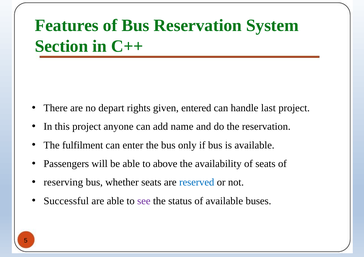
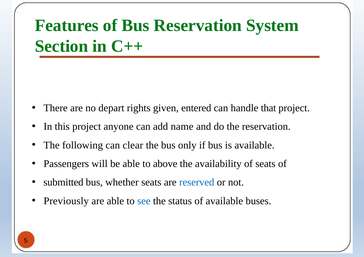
last: last -> that (268, 108)
fulfilment: fulfilment -> following (83, 145)
enter: enter -> clear (133, 145)
reserving: reserving -> submitted (63, 183)
Successful: Successful -> Previously (66, 201)
see colour: purple -> blue (144, 201)
